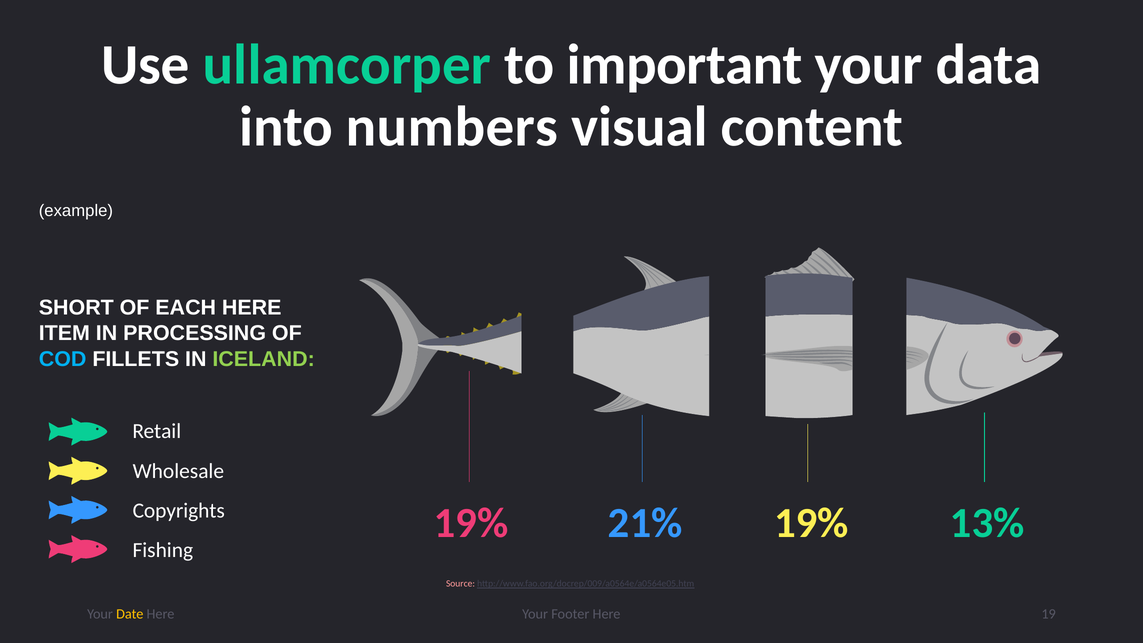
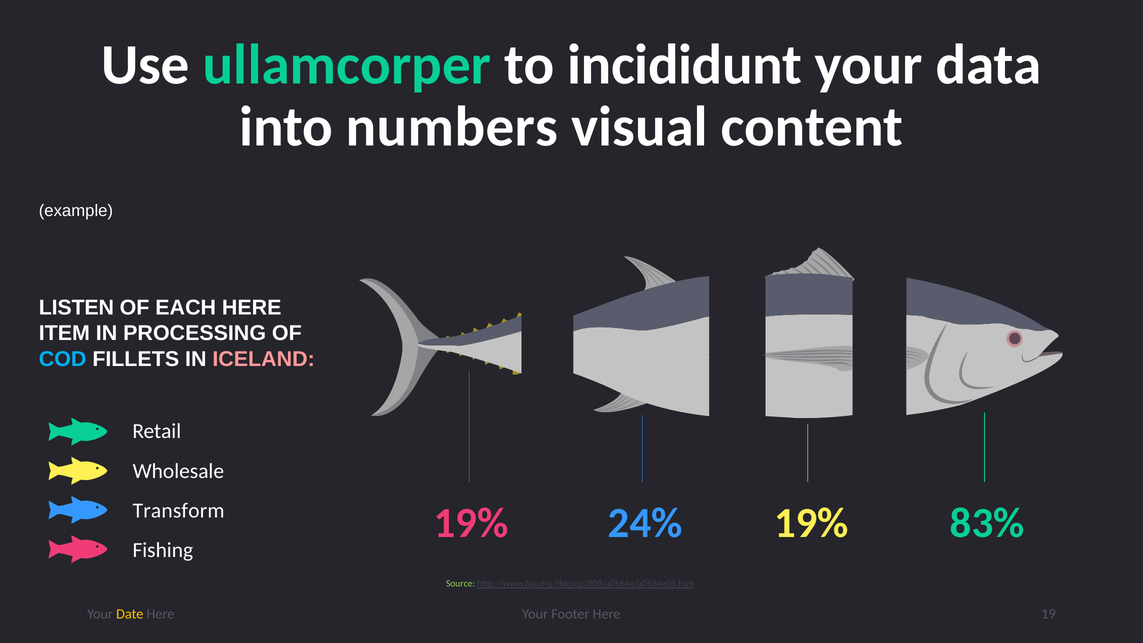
important: important -> incididunt (685, 65)
SHORT: SHORT -> LISTEN (76, 308)
ICELAND colour: light green -> pink (264, 359)
Copyrights: Copyrights -> Transform (179, 511)
21%: 21% -> 24% (645, 523)
13%: 13% -> 83% (987, 523)
Source colour: pink -> light green (460, 584)
